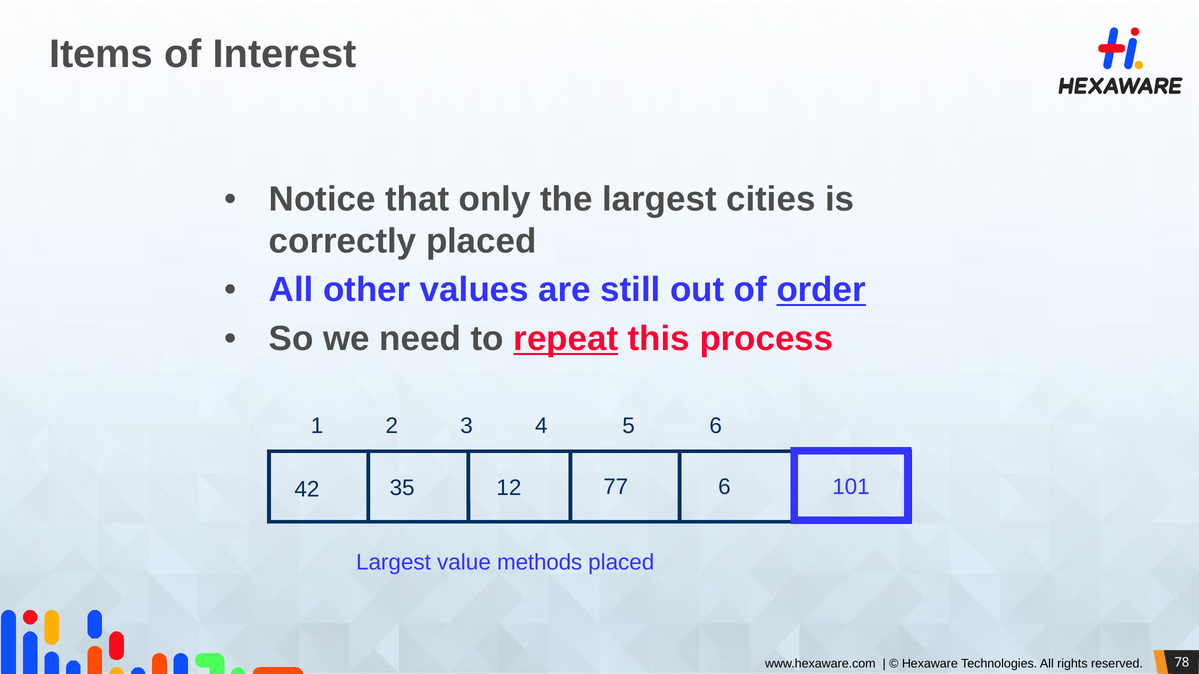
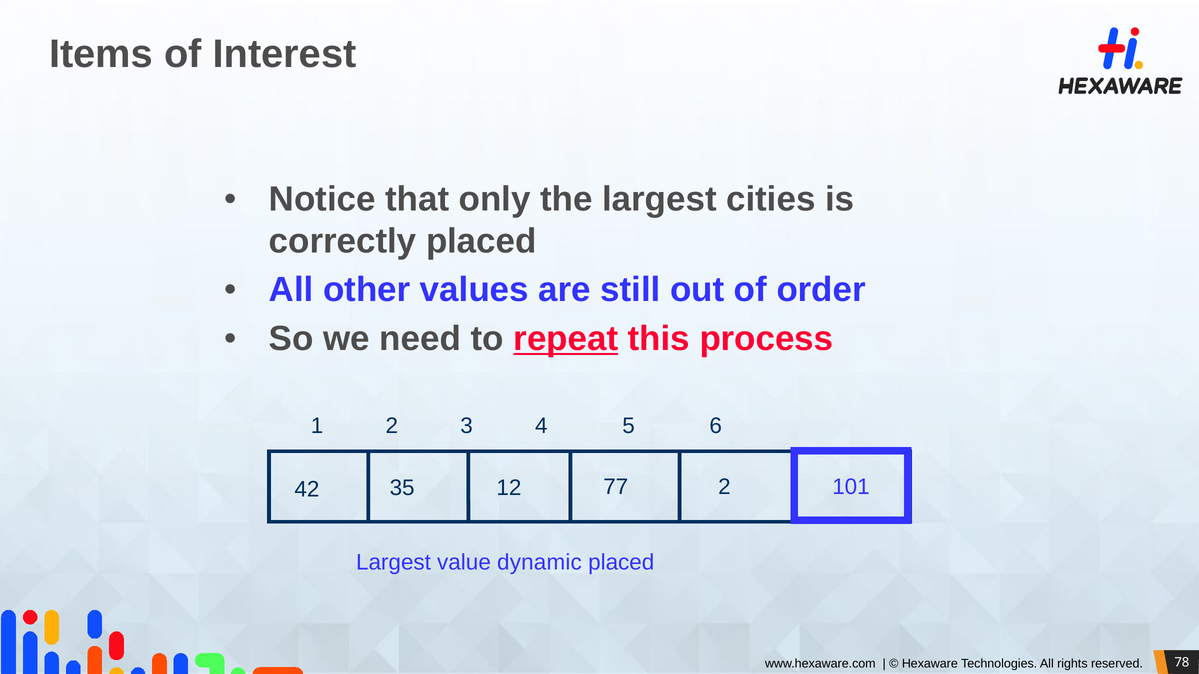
order underline: present -> none (821, 290)
42 6: 6 -> 2 (724, 487)
methods: methods -> dynamic (539, 563)
